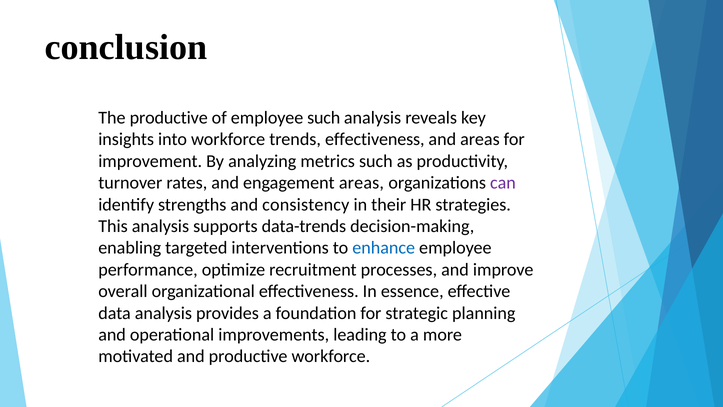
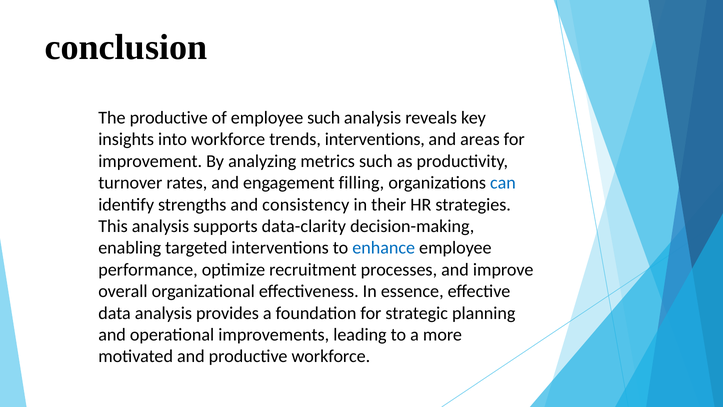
trends effectiveness: effectiveness -> interventions (375, 139)
engagement areas: areas -> filling (361, 183)
can colour: purple -> blue (503, 183)
data-trends: data-trends -> data-clarity (304, 226)
